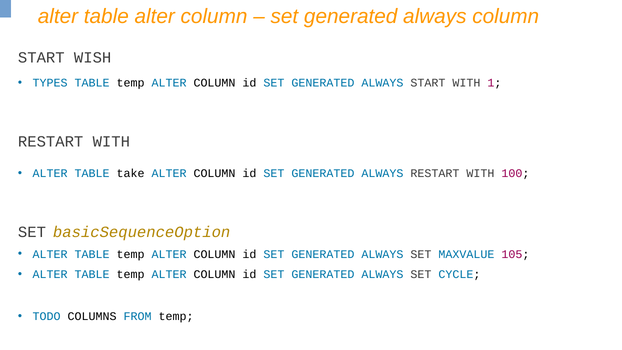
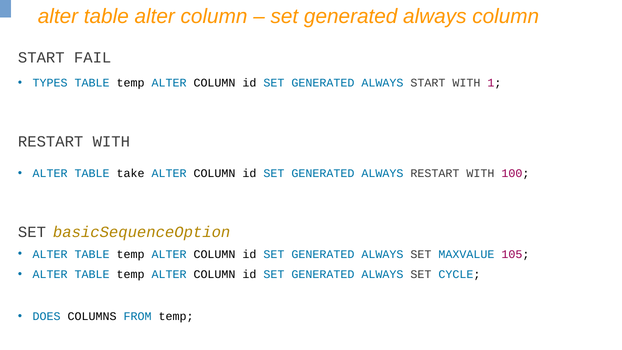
WISH: WISH -> FAIL (93, 58)
TODO: TODO -> DOES (47, 316)
